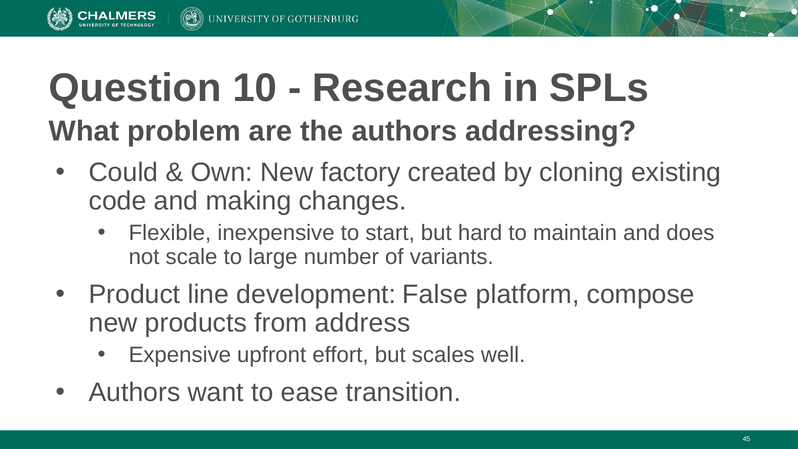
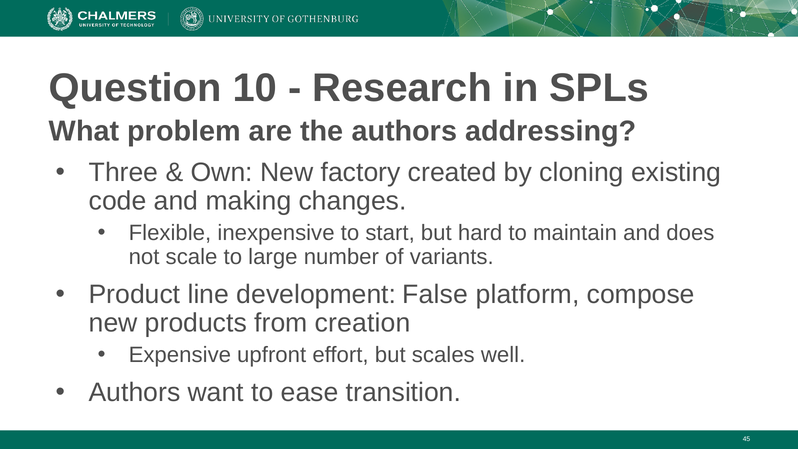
Could: Could -> Three (124, 172)
address: address -> creation (363, 323)
